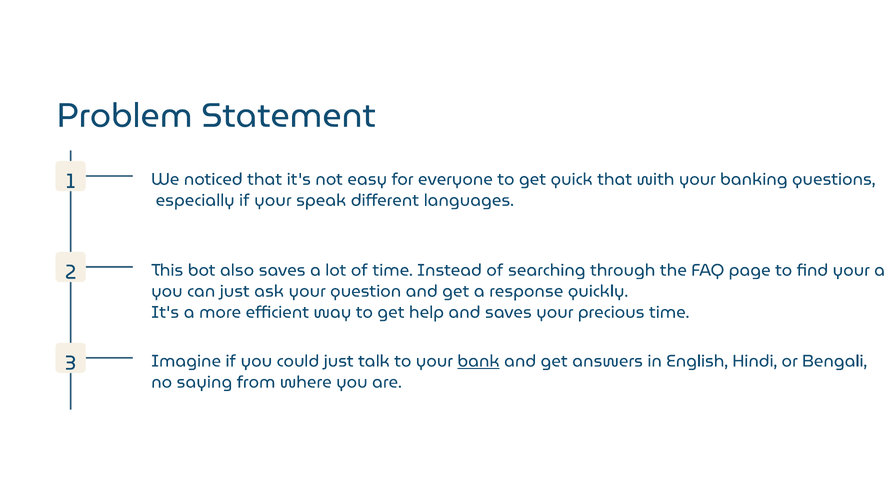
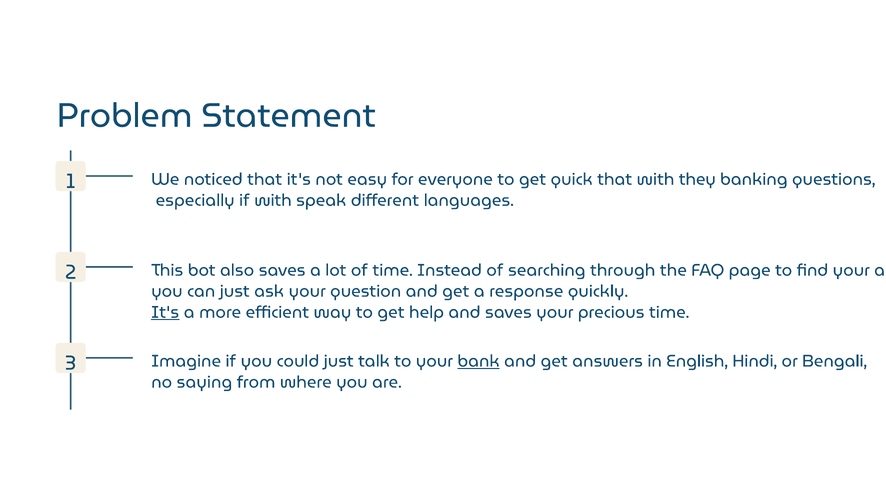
with your: your -> they (697, 179)
if your: your -> with (273, 200)
It's underline: none -> present (165, 312)
